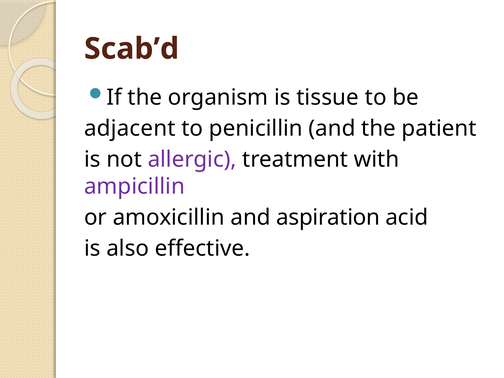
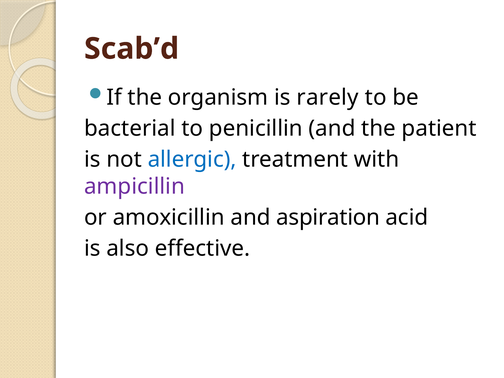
tissue: tissue -> rarely (328, 97)
adjacent: adjacent -> bacterial (130, 128)
allergic colour: purple -> blue (192, 159)
